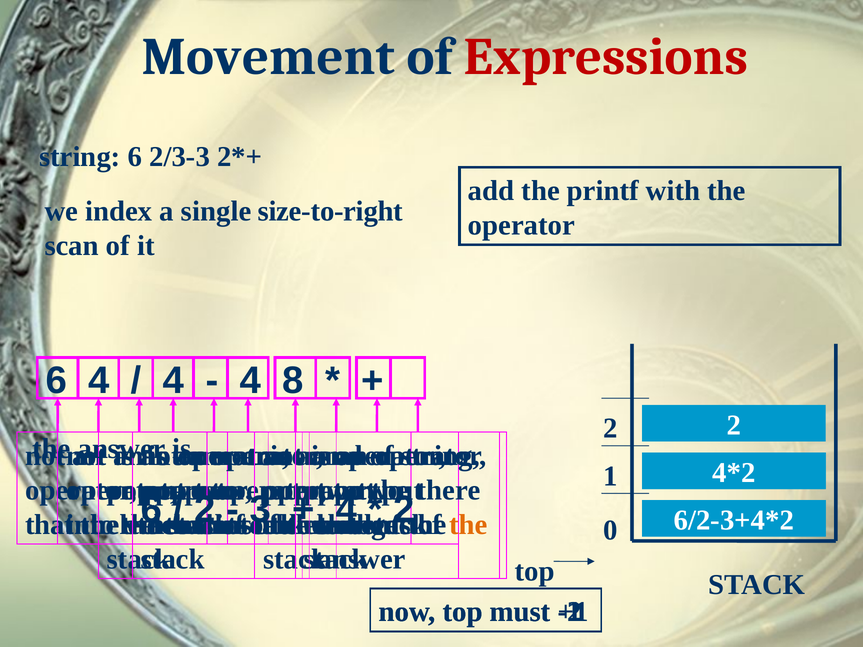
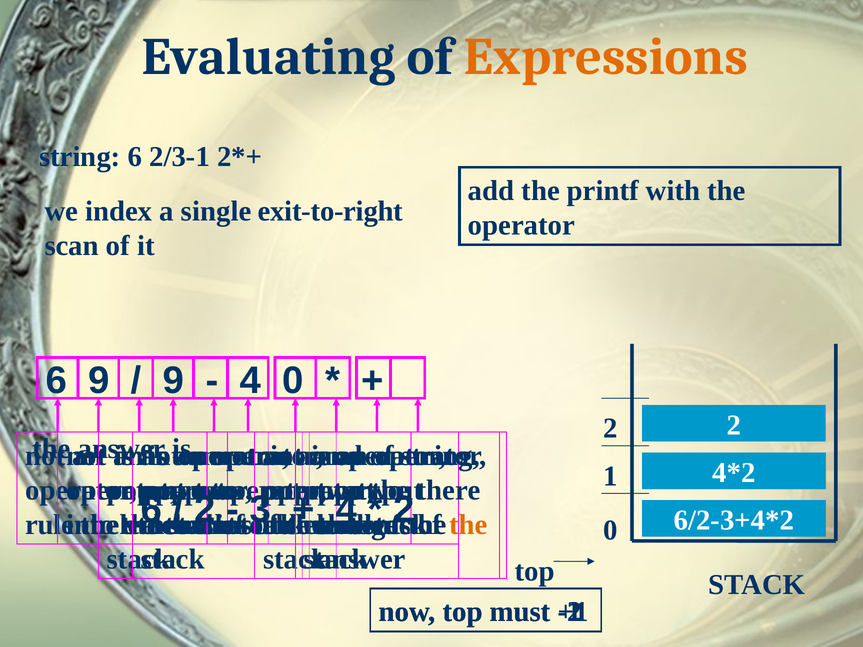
Movement: Movement -> Evaluating (268, 57)
Expressions colour: red -> orange (606, 57)
2/3-3: 2/3-3 -> 2/3-1 (180, 157)
size-to-right: size-to-right -> exit-to-right (330, 211)
6 4: 4 -> 9 (99, 381)
4: 4 -> 9 (174, 381)
4 8: 8 -> 0 (293, 381)
that: that -> rule (49, 525)
